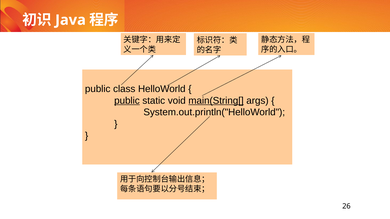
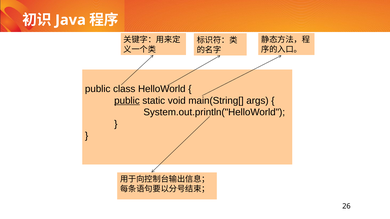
main(String[ underline: present -> none (216, 101)
